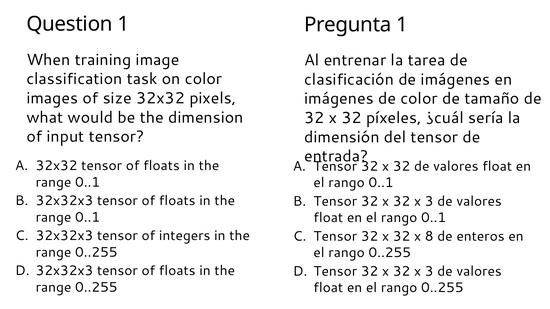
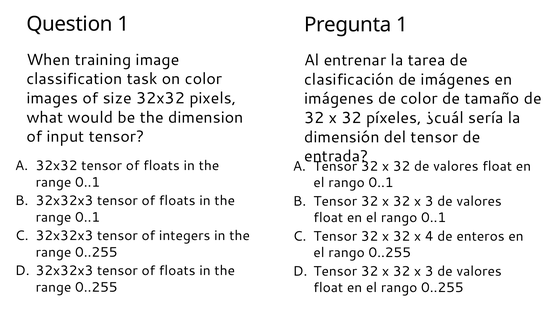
8: 8 -> 4 (429, 237)
